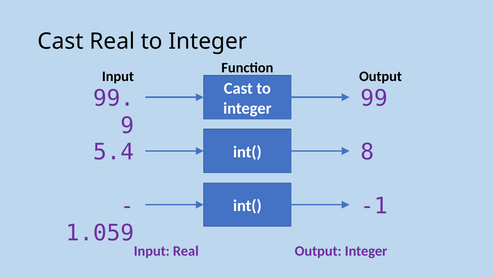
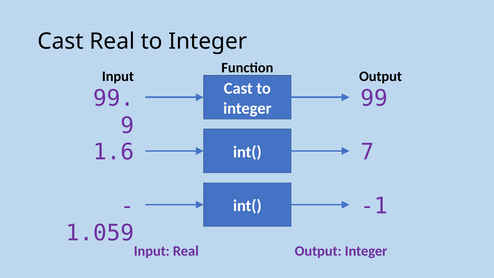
5.4: 5.4 -> 1.6 (114, 152)
8: 8 -> 7 (367, 152)
